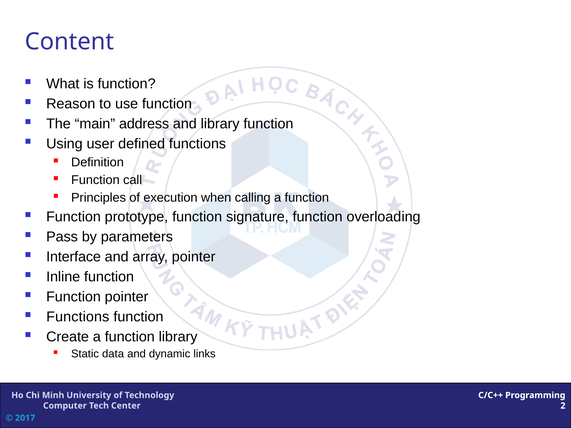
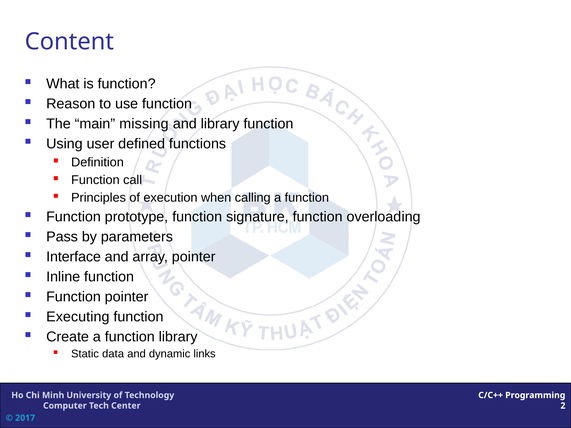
address: address -> missing (144, 124)
Functions: Functions -> Executing (78, 317)
